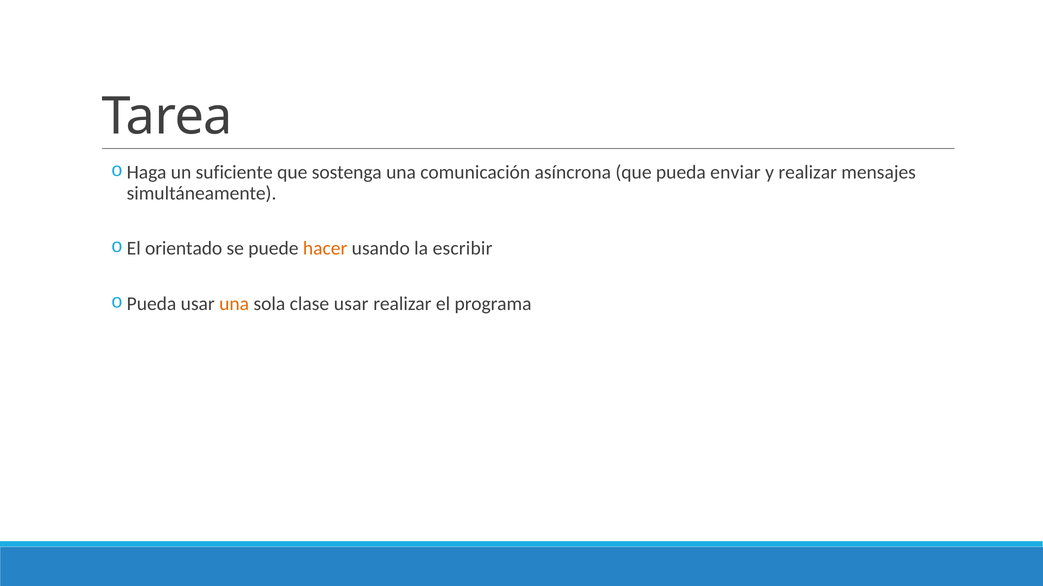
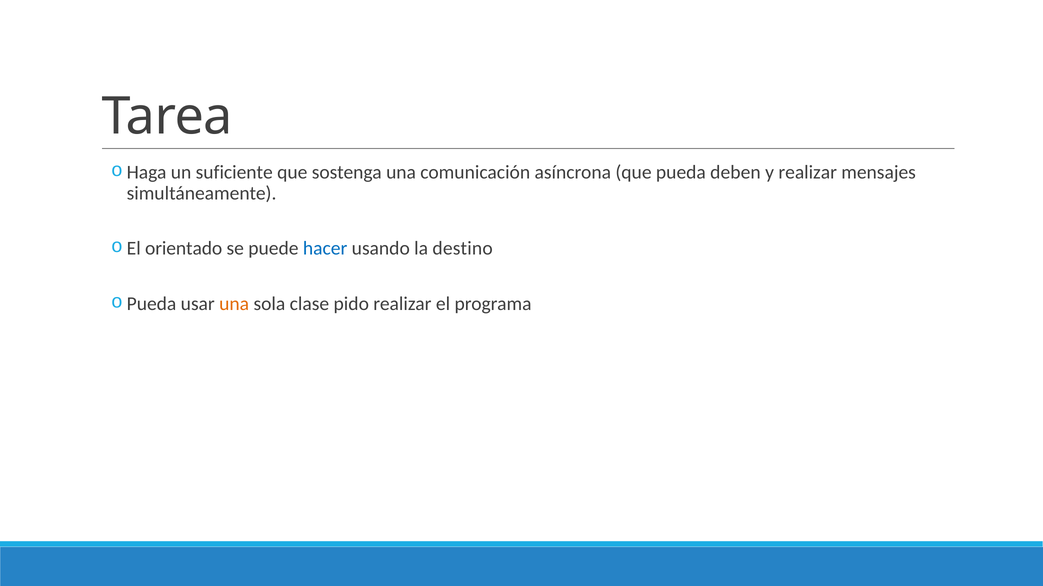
enviar: enviar -> deben (735, 172)
hacer colour: orange -> blue (325, 249)
escribir: escribir -> destino (463, 249)
clase usar: usar -> pido (351, 304)
